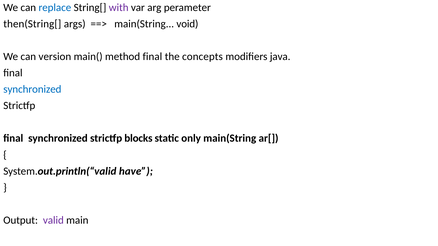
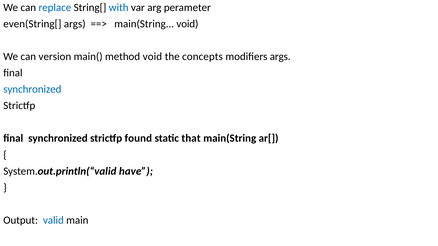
with colour: purple -> blue (119, 7)
then(String[: then(String[ -> even(String[ (32, 24)
method final: final -> void (152, 57)
modifiers java: java -> args (280, 57)
blocks: blocks -> found (138, 139)
only: only -> that (191, 139)
valid colour: purple -> blue (53, 221)
